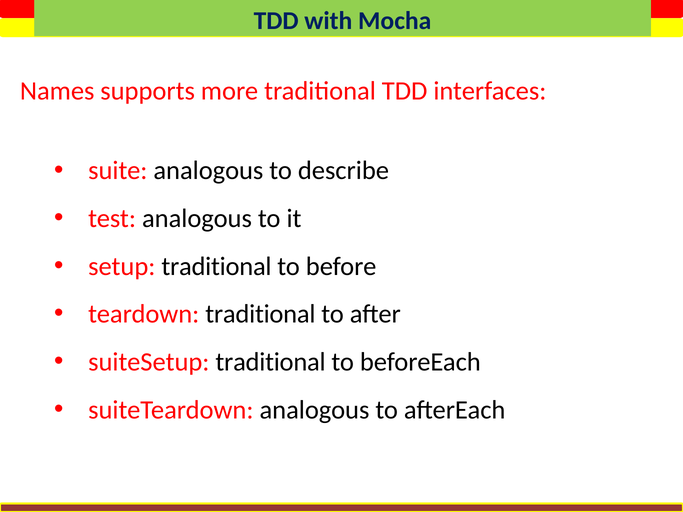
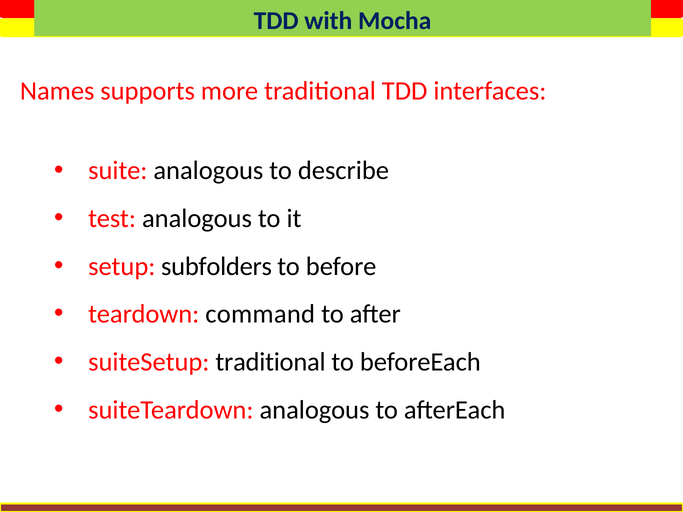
setup traditional: traditional -> subfolders (217, 266)
teardown traditional: traditional -> command (260, 314)
